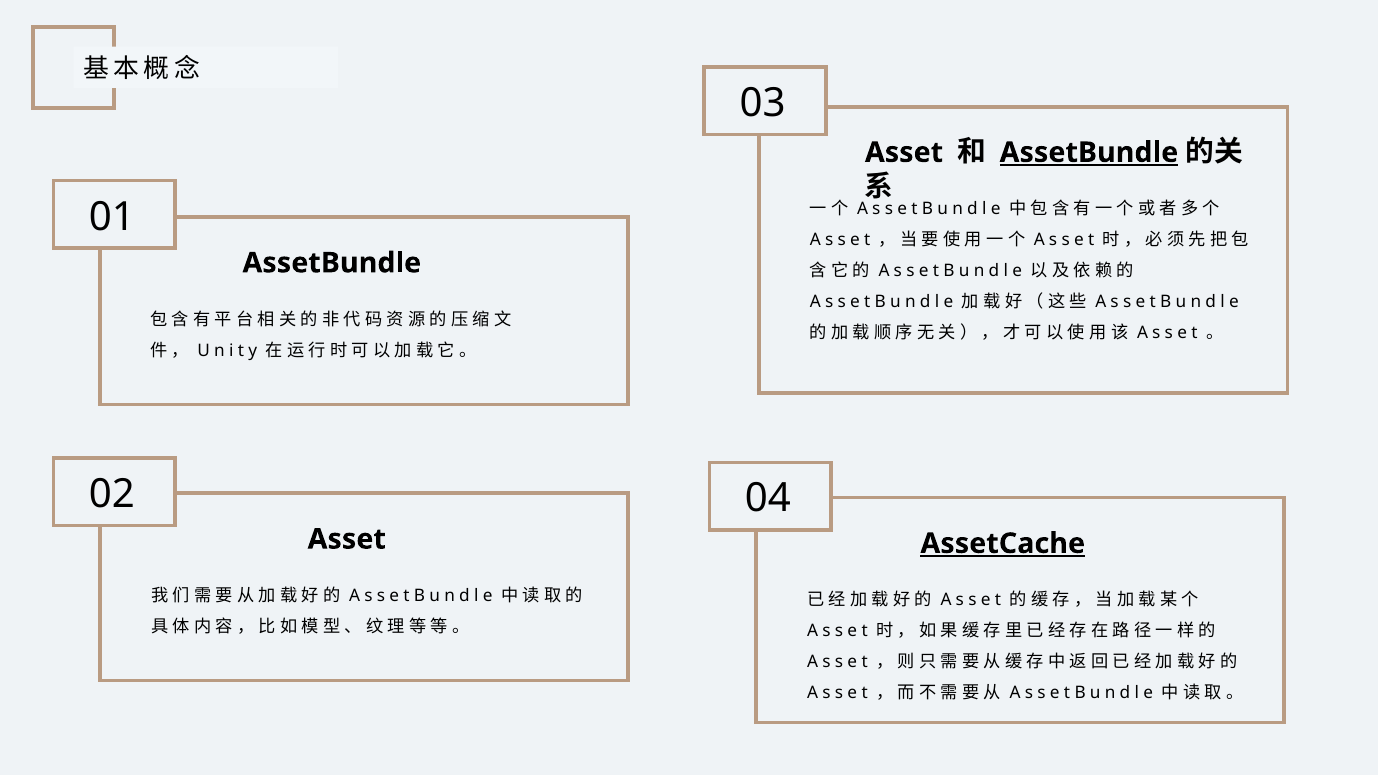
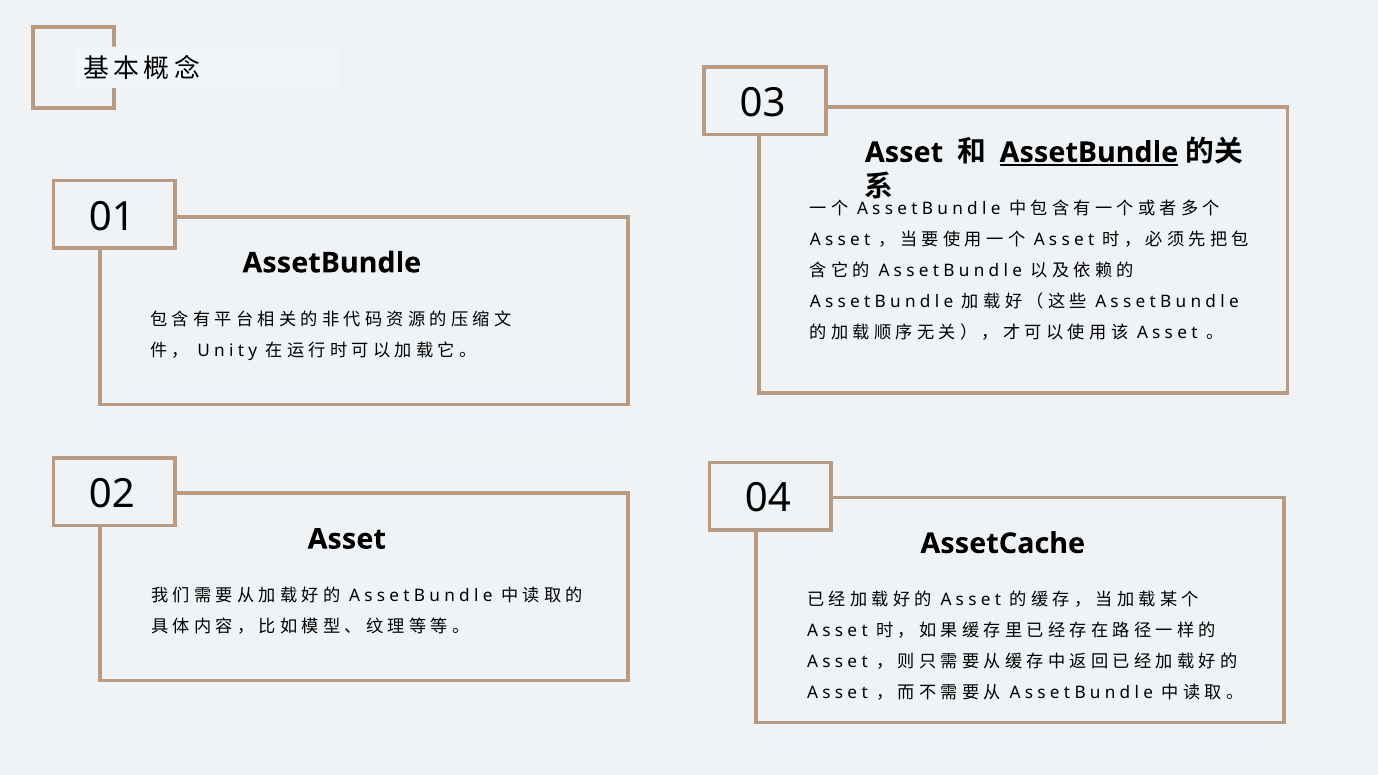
AssetCache underline: present -> none (1003, 544)
